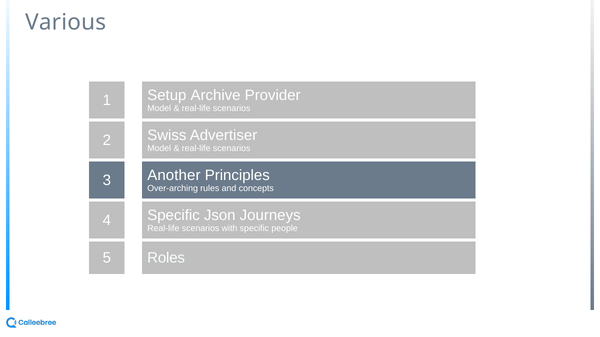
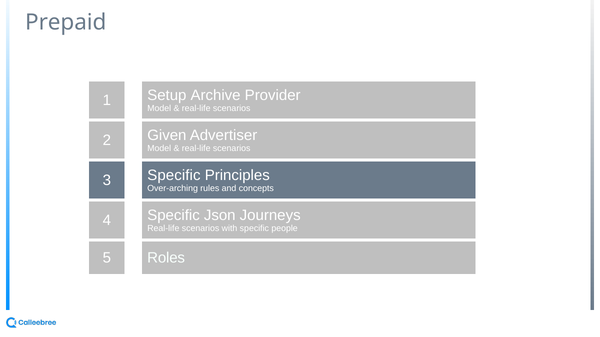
Various: Various -> Prepaid (66, 22)
Swiss: Swiss -> Given (167, 136)
3 Another: Another -> Specific (174, 176)
